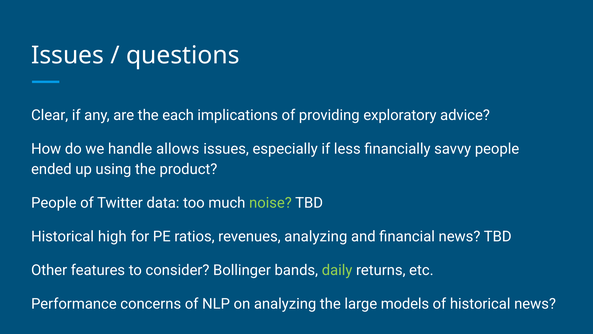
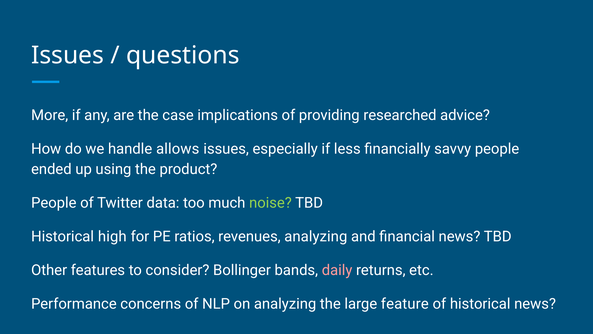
Clear: Clear -> More (50, 115)
each: each -> case (178, 115)
exploratory: exploratory -> researched (400, 115)
daily colour: light green -> pink (337, 270)
models: models -> feature (405, 304)
